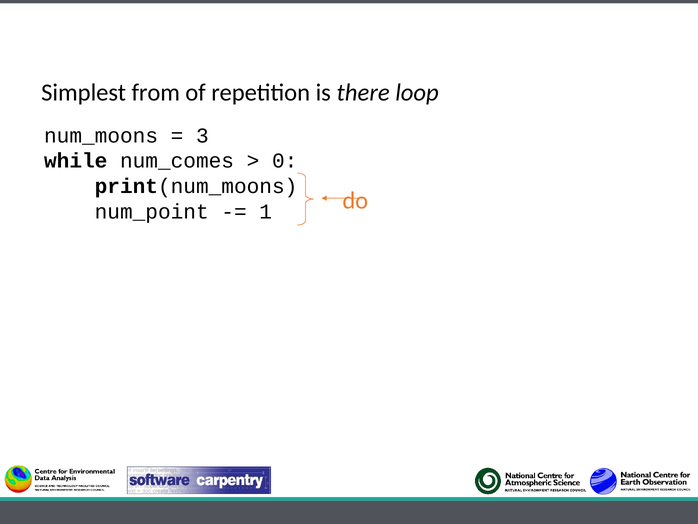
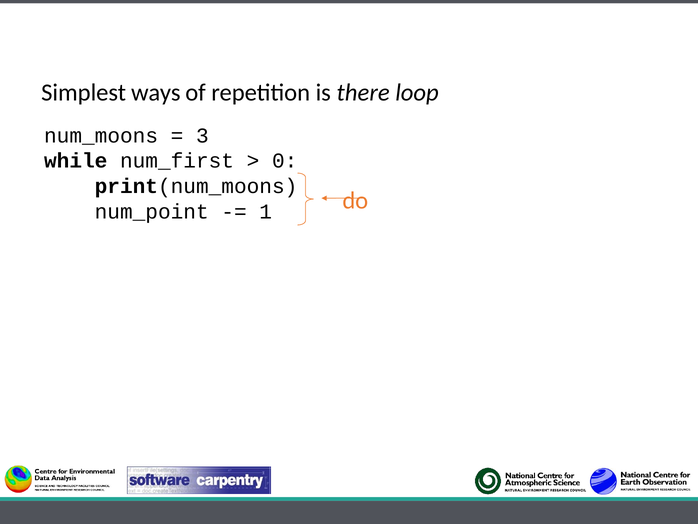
from: from -> ways (156, 93)
num_comes: num_comes -> num_first (177, 161)
